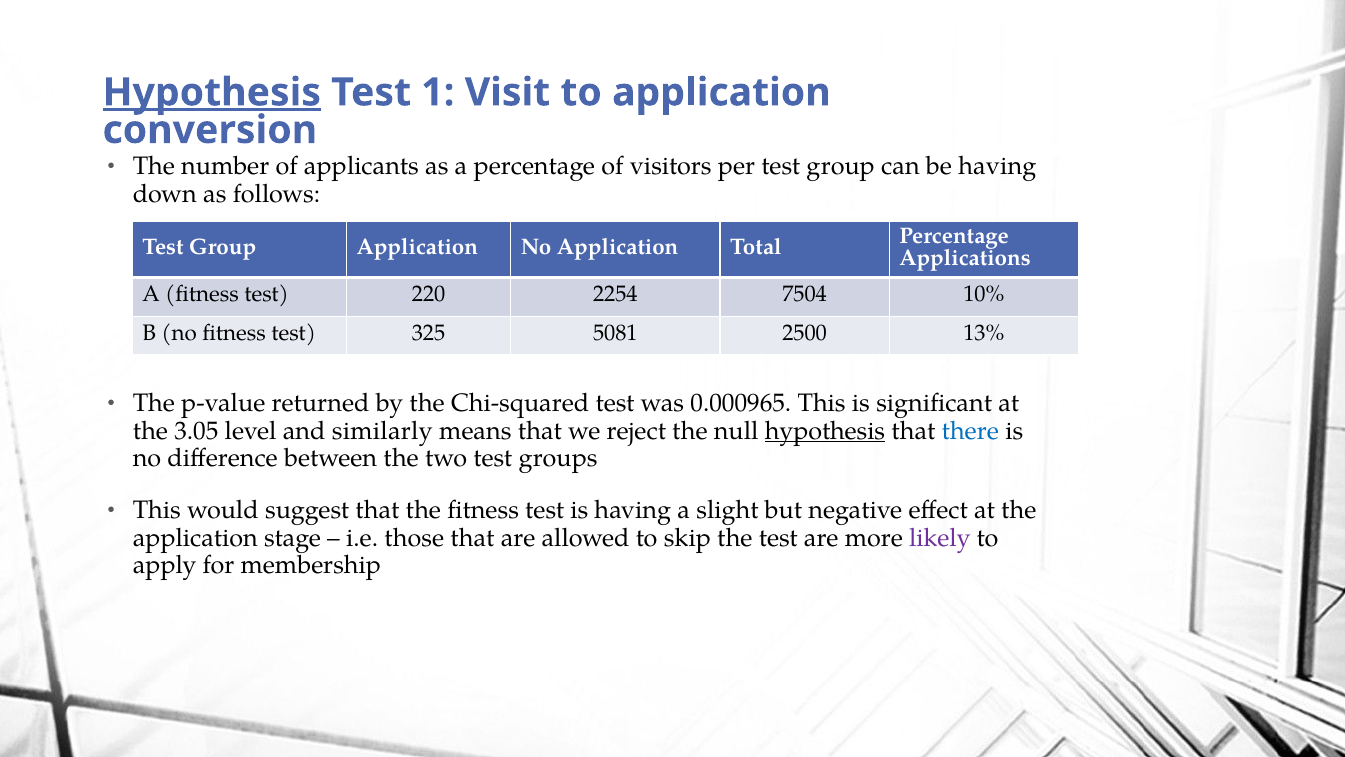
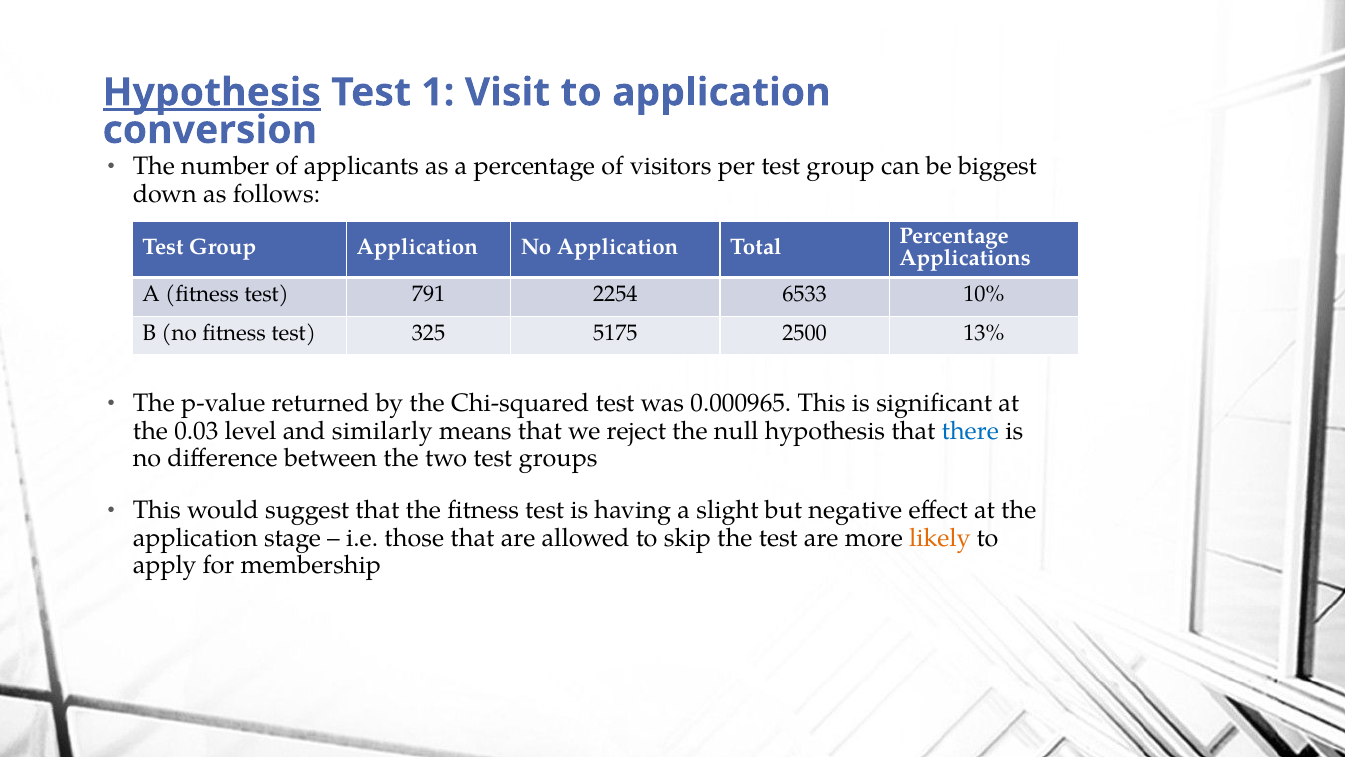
be having: having -> biggest (998, 166)
220: 220 -> 791 (429, 294)
7504: 7504 -> 6533 (805, 294)
5081: 5081 -> 5175 (615, 333)
3.05: 3.05 -> 0.03 (196, 431)
hypothesis underline: present -> none (825, 431)
likely colour: purple -> orange (940, 538)
